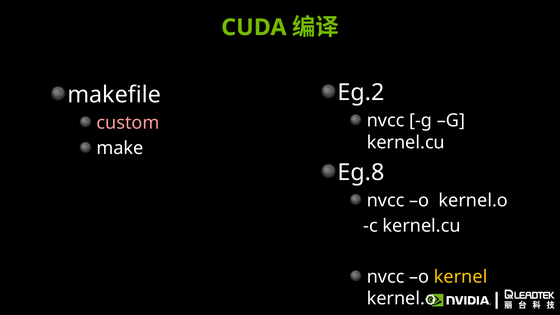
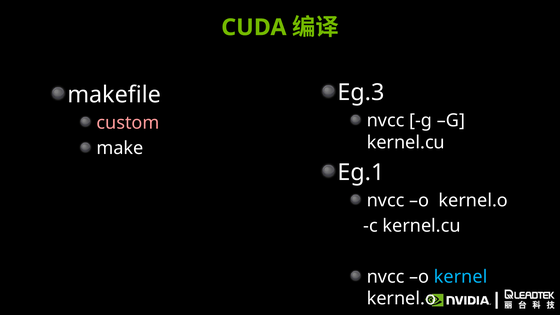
Eg.2: Eg.2 -> Eg.3 (361, 92)
Eg.8: Eg.8 -> Eg.1 (361, 172)
kernel colour: yellow -> light blue (461, 277)
